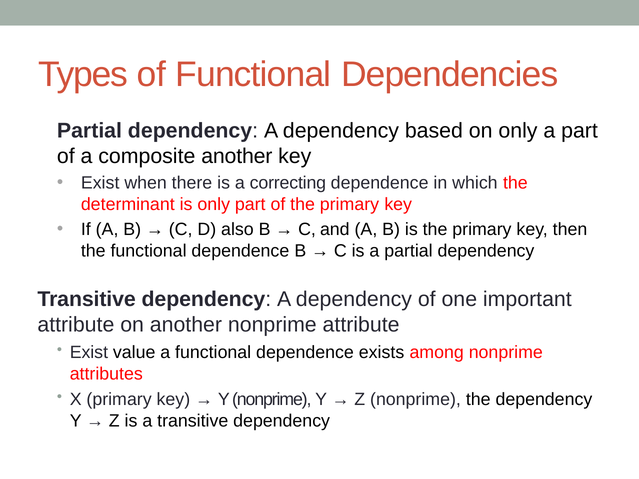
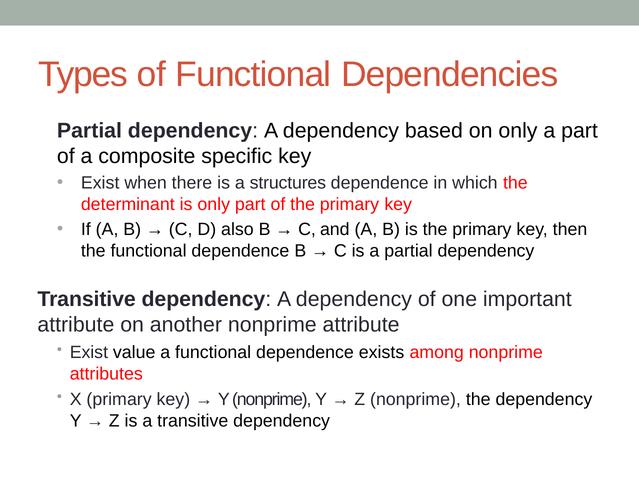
composite another: another -> specific (237, 156)
correcting: correcting -> structures (288, 183)
